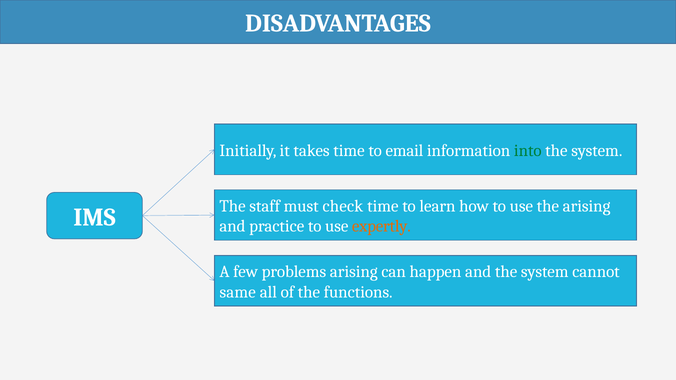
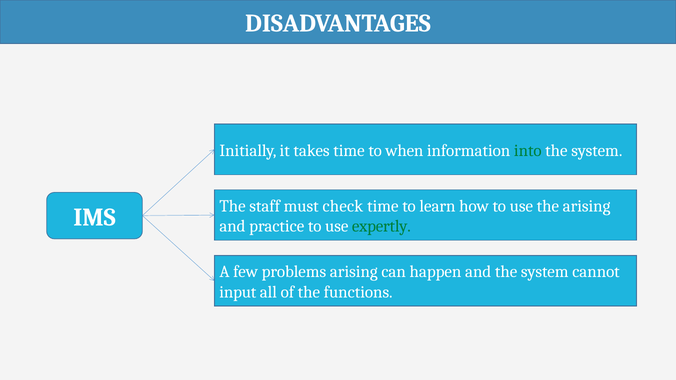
email: email -> when (404, 151)
expertly colour: orange -> green (381, 227)
same: same -> input (238, 292)
